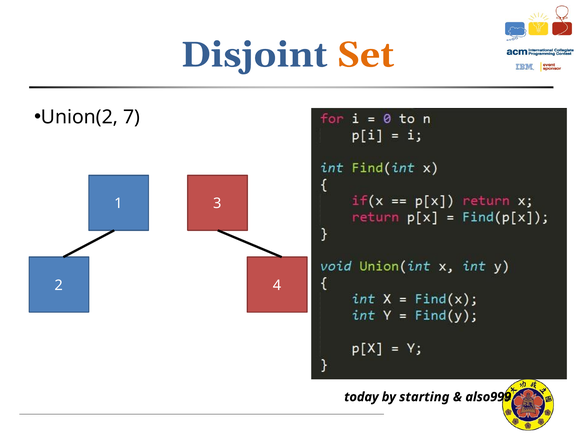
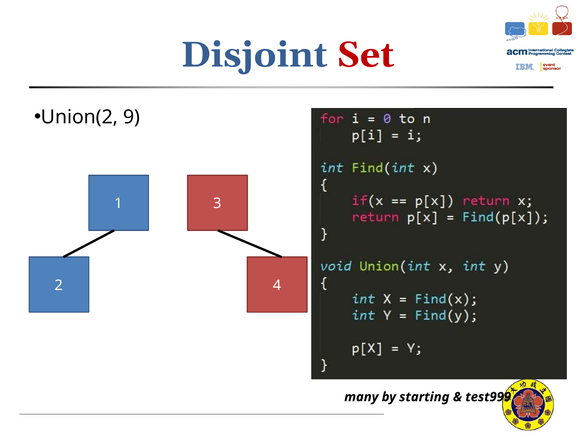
Set colour: orange -> red (366, 55)
7: 7 -> 9 (132, 117)
today: today -> many (361, 397)
also999: also999 -> test999 (488, 397)
